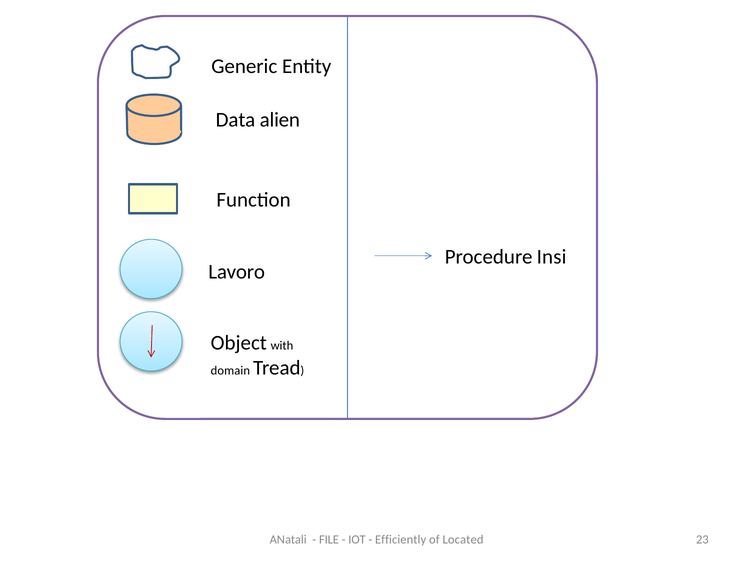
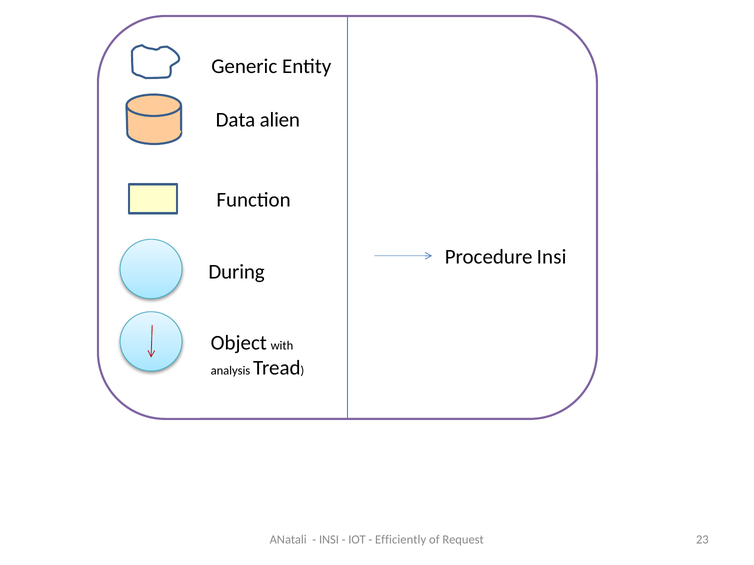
Lavoro: Lavoro -> During (237, 272)
domain: domain -> analysis (231, 371)
FILE: FILE -> INSI (329, 540)
Located: Located -> Request (463, 540)
